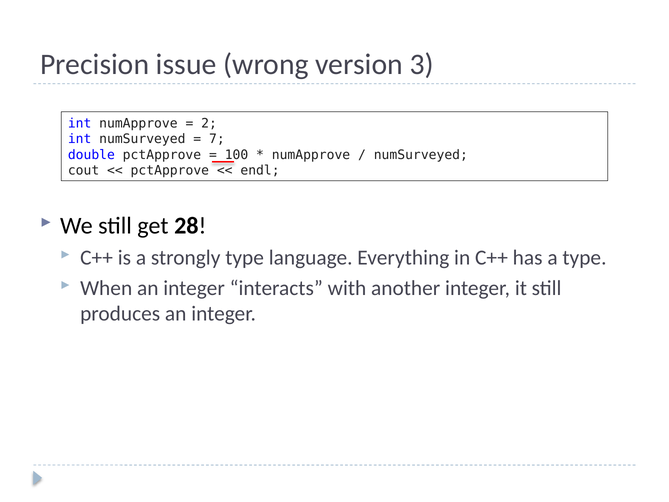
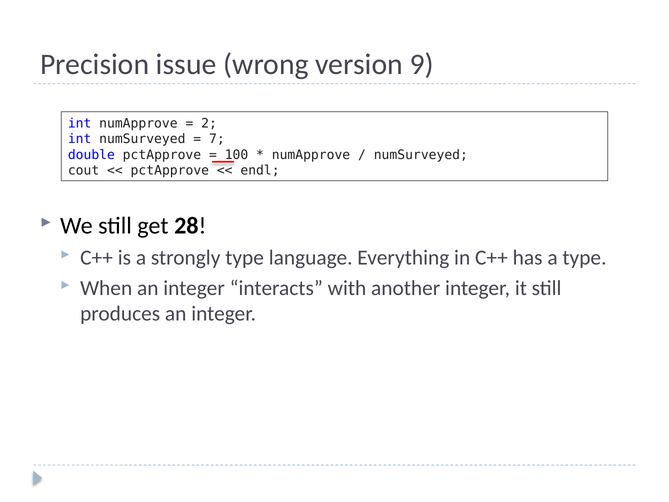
3: 3 -> 9 (422, 65)
